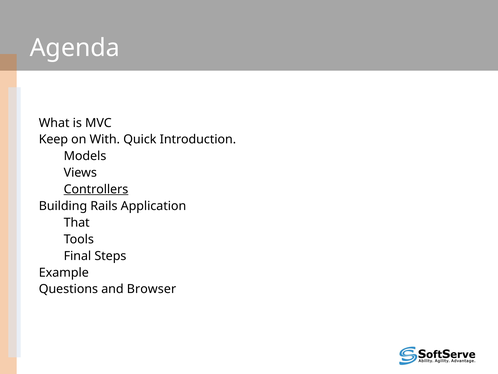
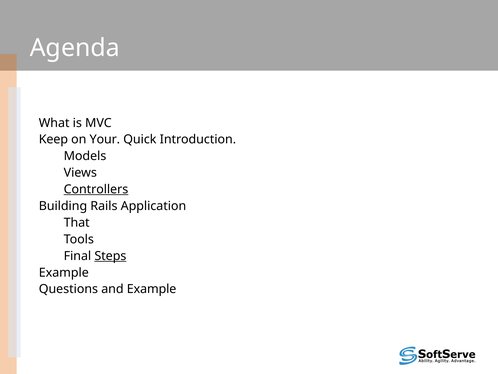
With: With -> Your (105, 139)
Steps underline: none -> present (110, 256)
and Browser: Browser -> Example (152, 289)
